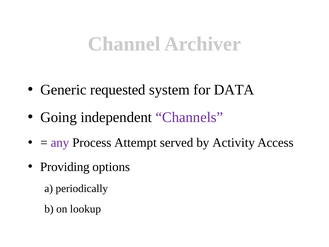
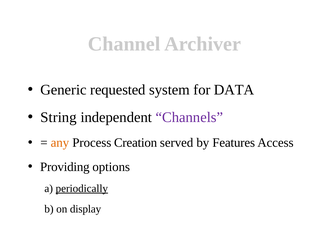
Going: Going -> String (59, 117)
any colour: purple -> orange (60, 143)
Attempt: Attempt -> Creation (136, 143)
Activity: Activity -> Features (234, 143)
periodically underline: none -> present (82, 188)
lookup: lookup -> display (86, 209)
